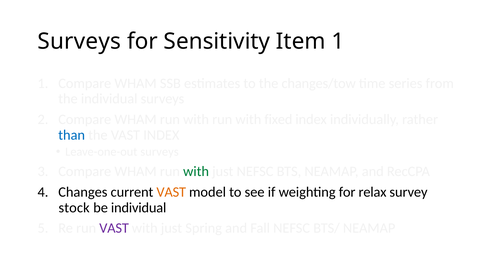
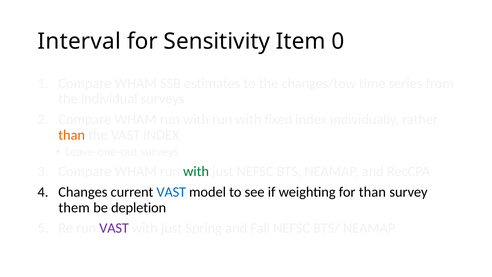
Surveys: Surveys -> Interval (79, 41)
Item 1: 1 -> 0 (338, 41)
than colour: blue -> orange (72, 135)
VAST colour: orange -> blue (171, 192)
for relax: relax -> than (372, 192)
stock: stock -> them (74, 207)
be individual: individual -> depletion (139, 207)
